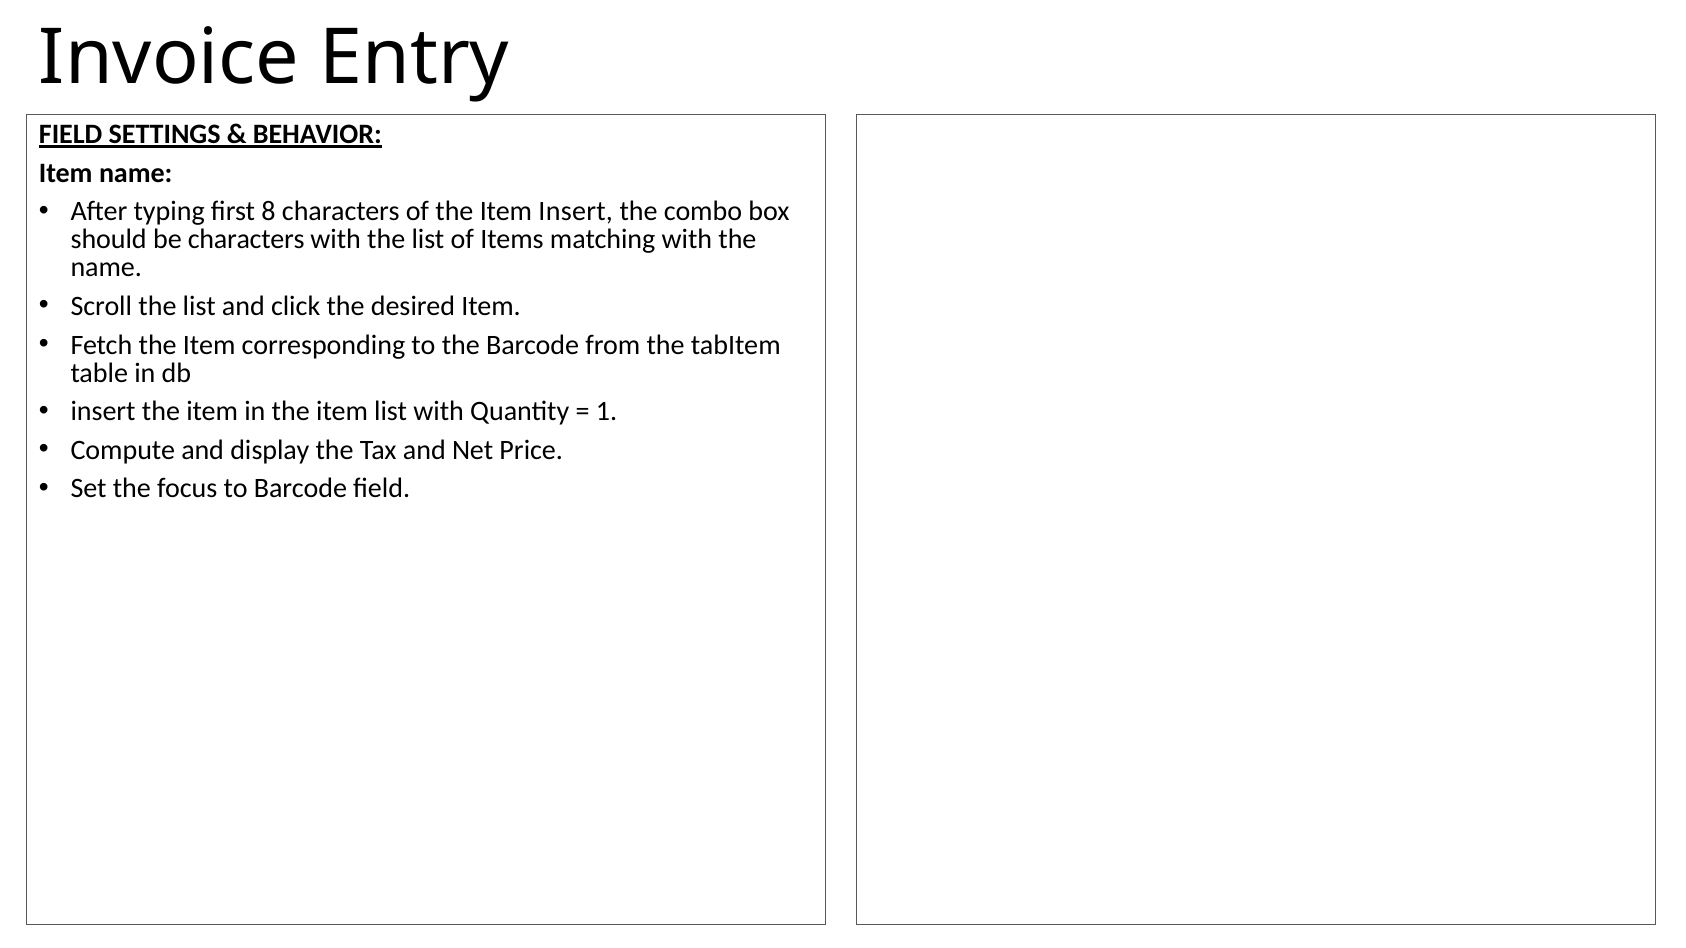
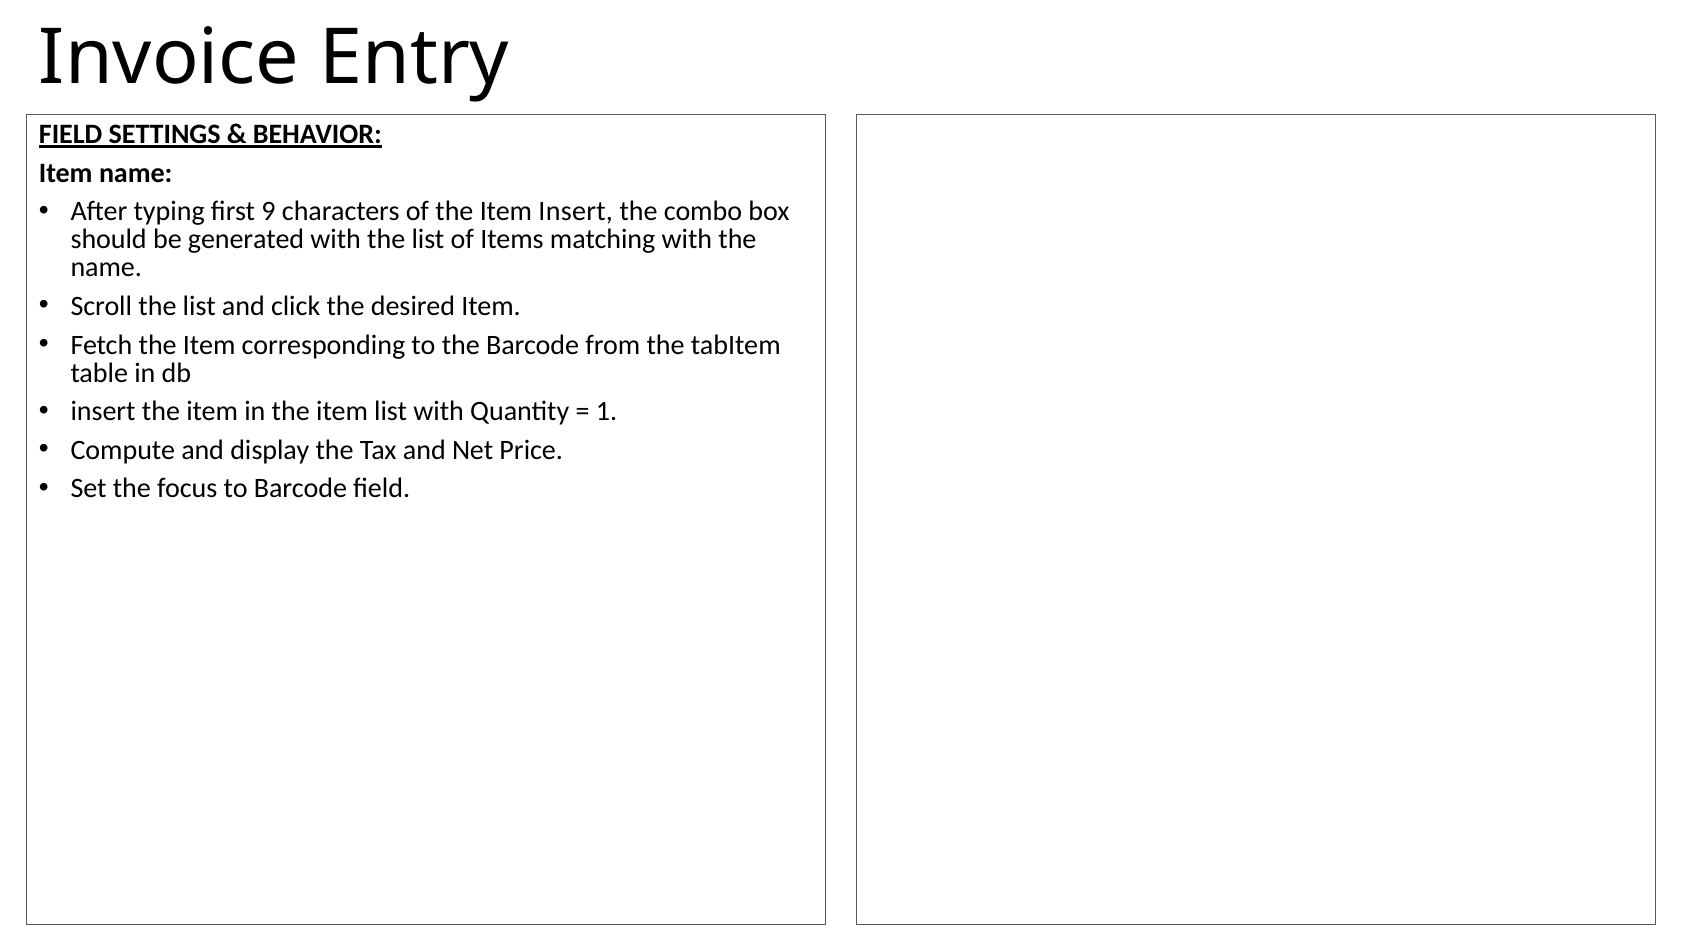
8: 8 -> 9 (269, 211)
be characters: characters -> generated (246, 240)
